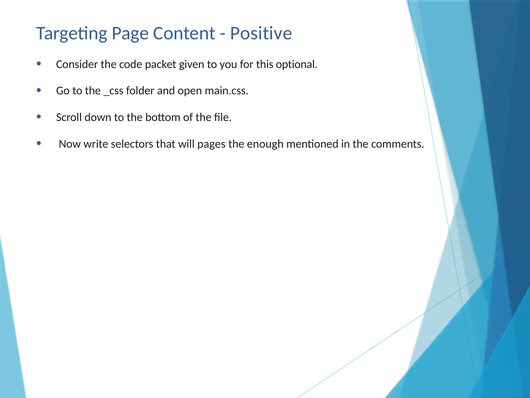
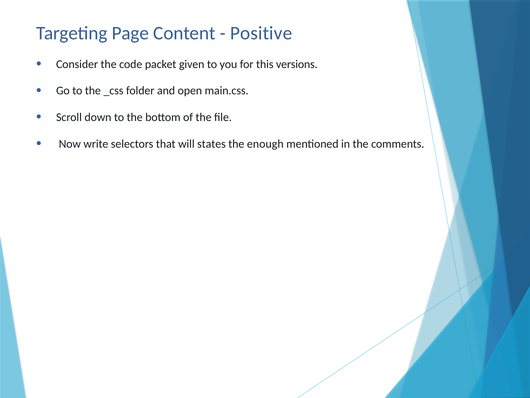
optional: optional -> versions (297, 64)
pages: pages -> states (211, 144)
